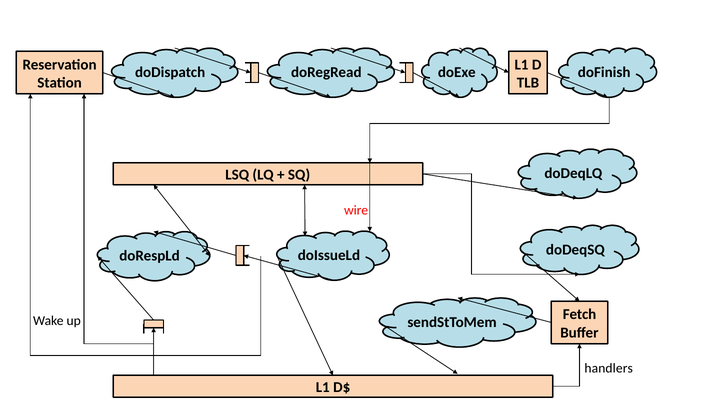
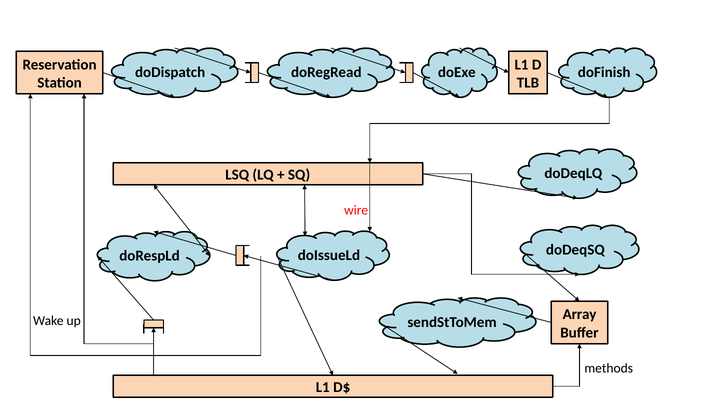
Fetch: Fetch -> Array (580, 315)
handlers: handlers -> methods (609, 368)
